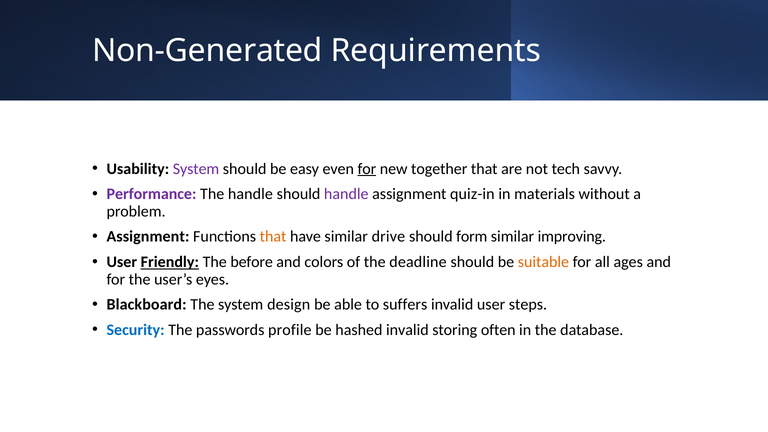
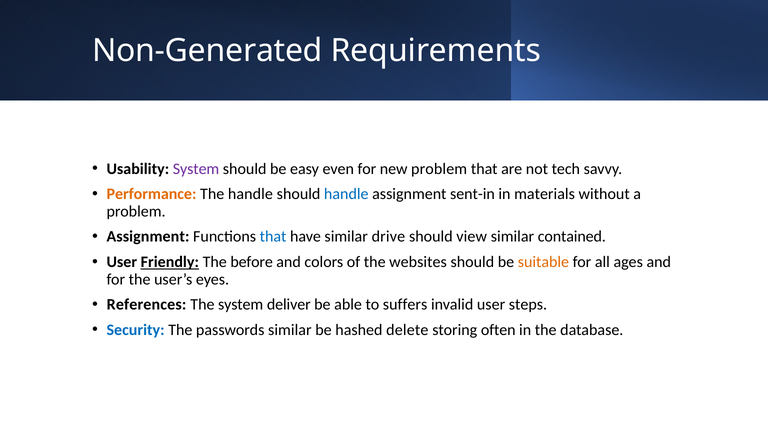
for underline: present -> none (367, 169)
new together: together -> problem (439, 169)
Performance colour: purple -> orange (151, 194)
handle colour: purple -> blue (346, 194)
quiz-in: quiz-in -> sent-in (472, 194)
that colour: orange -> blue (273, 237)
form: form -> view (472, 237)
improving: improving -> contained (572, 237)
deadline: deadline -> websites (418, 262)
Blackboard: Blackboard -> References (147, 305)
design: design -> deliver (289, 305)
passwords profile: profile -> similar (290, 330)
hashed invalid: invalid -> delete (407, 330)
